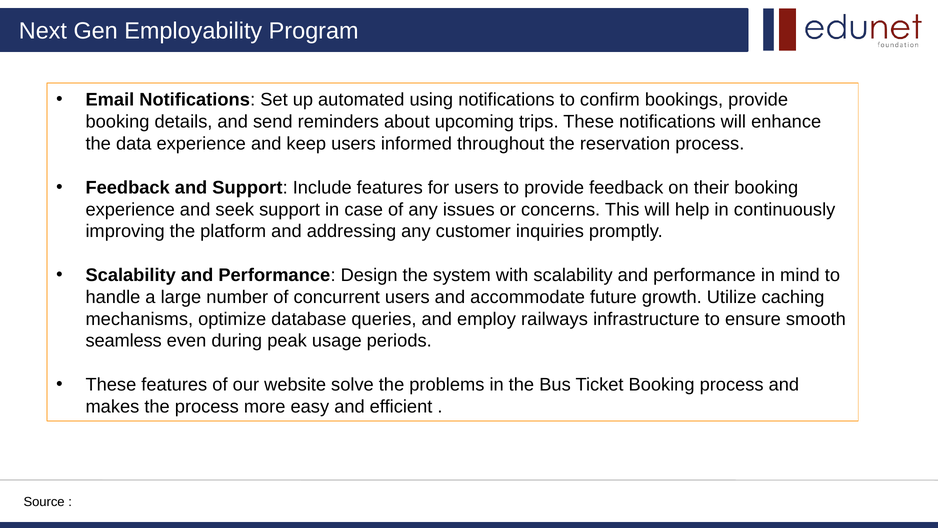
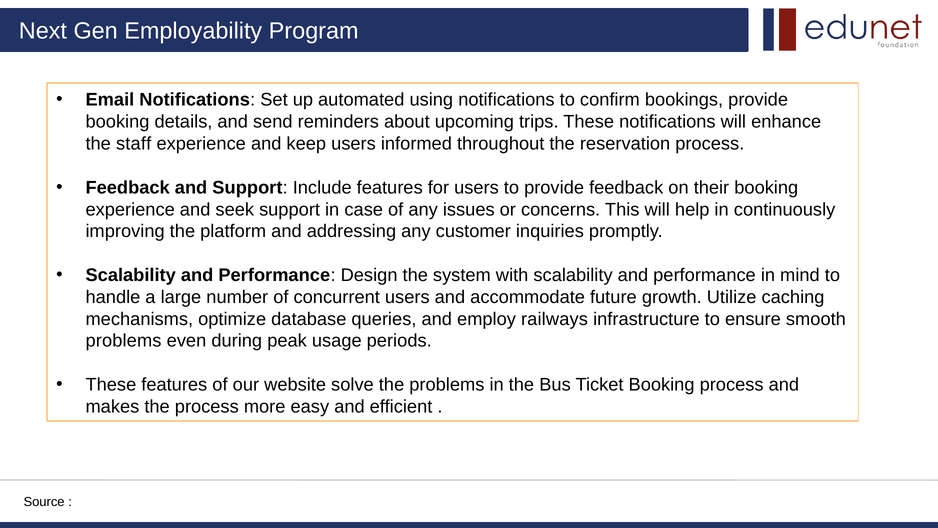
data: data -> staff (134, 144)
seamless: seamless -> problems (124, 341)
